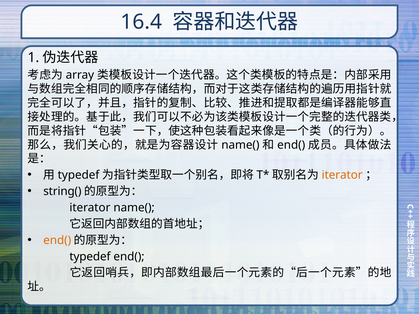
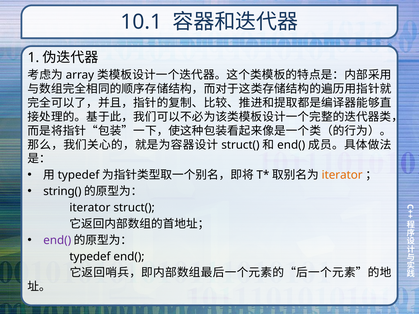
16.4: 16.4 -> 10.1 (141, 22)
name(: name( -> struct( (240, 145)
iterator name(: name( -> struct( (134, 208)
end( colour: orange -> purple (57, 240)
